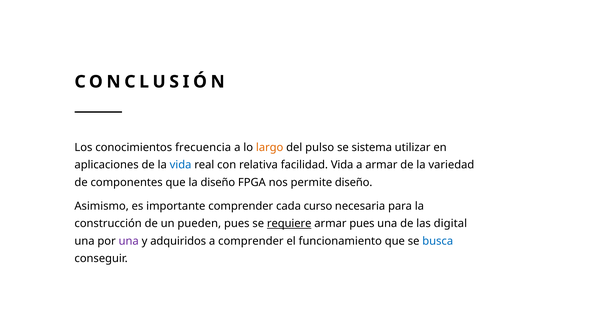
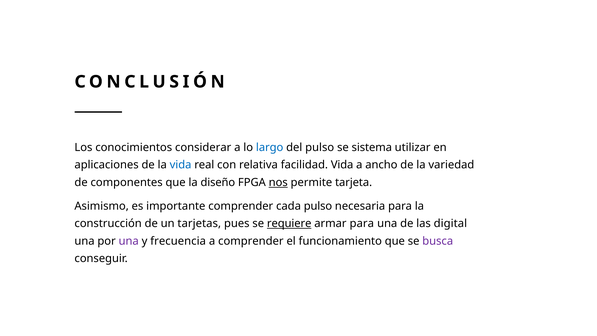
frecuencia: frecuencia -> considerar (203, 147)
largo colour: orange -> blue (270, 147)
a armar: armar -> ancho (381, 165)
nos underline: none -> present (278, 182)
permite diseño: diseño -> tarjeta (354, 182)
cada curso: curso -> pulso (318, 206)
pueden: pueden -> tarjetas (199, 223)
armar pues: pues -> para (362, 223)
adquiridos: adquiridos -> frecuencia (178, 241)
busca colour: blue -> purple (438, 241)
